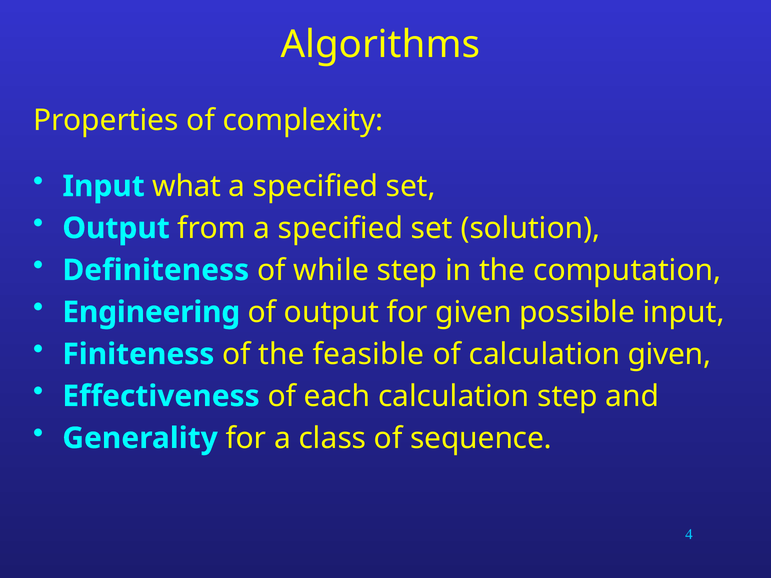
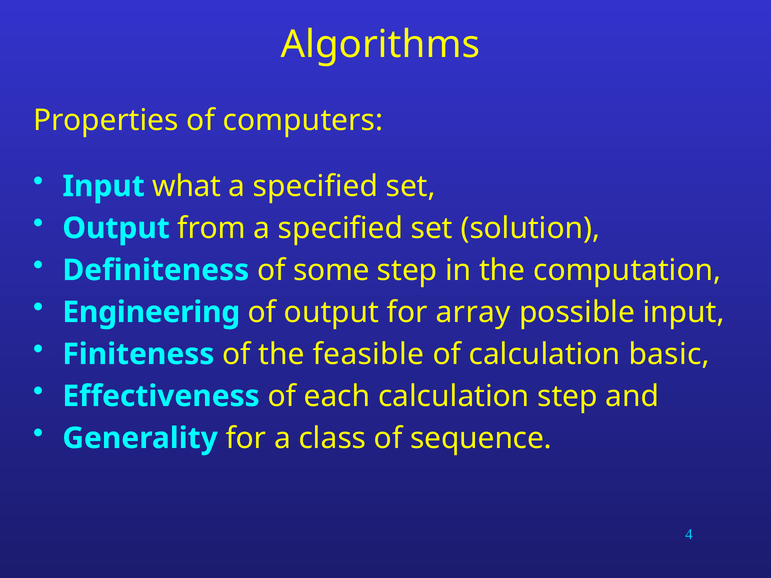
complexity: complexity -> computers (303, 120)
while: while -> some (331, 270)
for given: given -> array (473, 312)
calculation given: given -> basic (669, 354)
